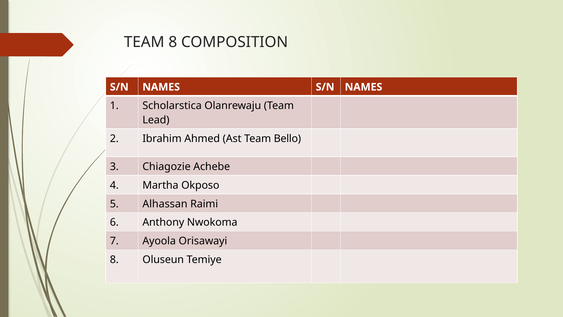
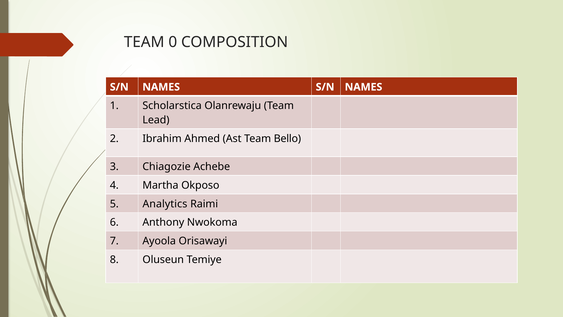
TEAM 8: 8 -> 0 (173, 42)
Alhassan: Alhassan -> Analytics (165, 204)
